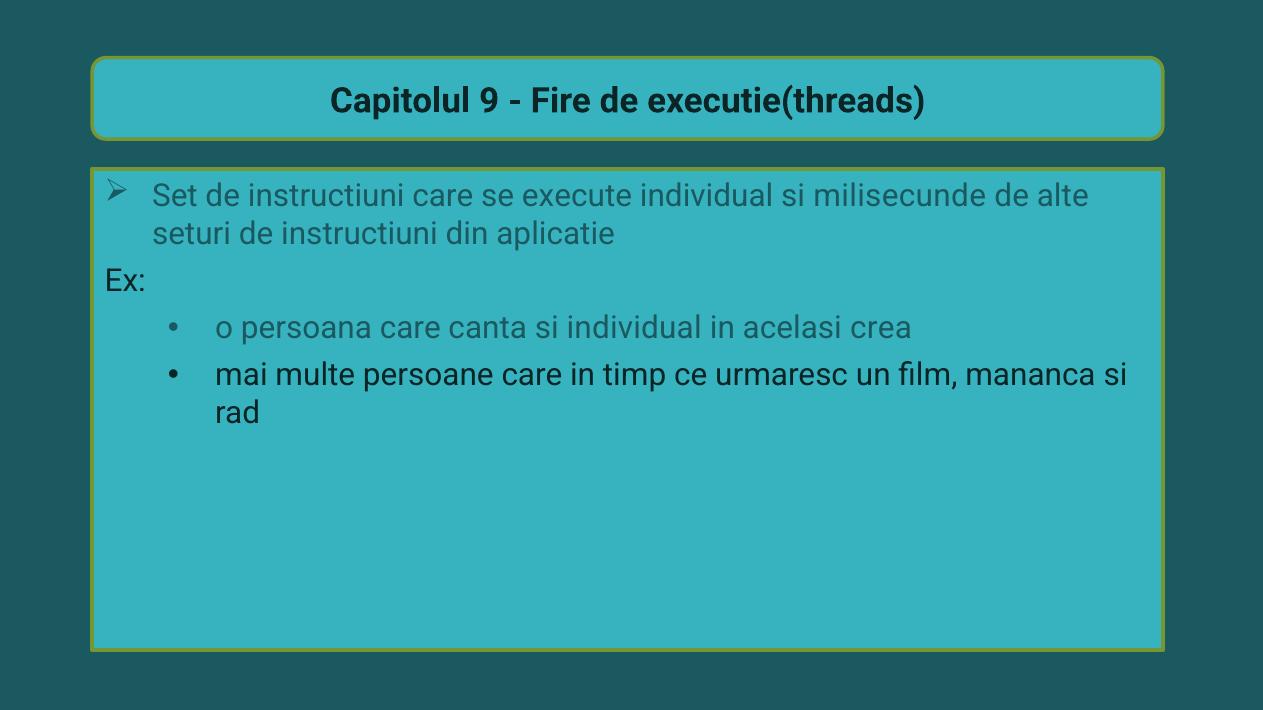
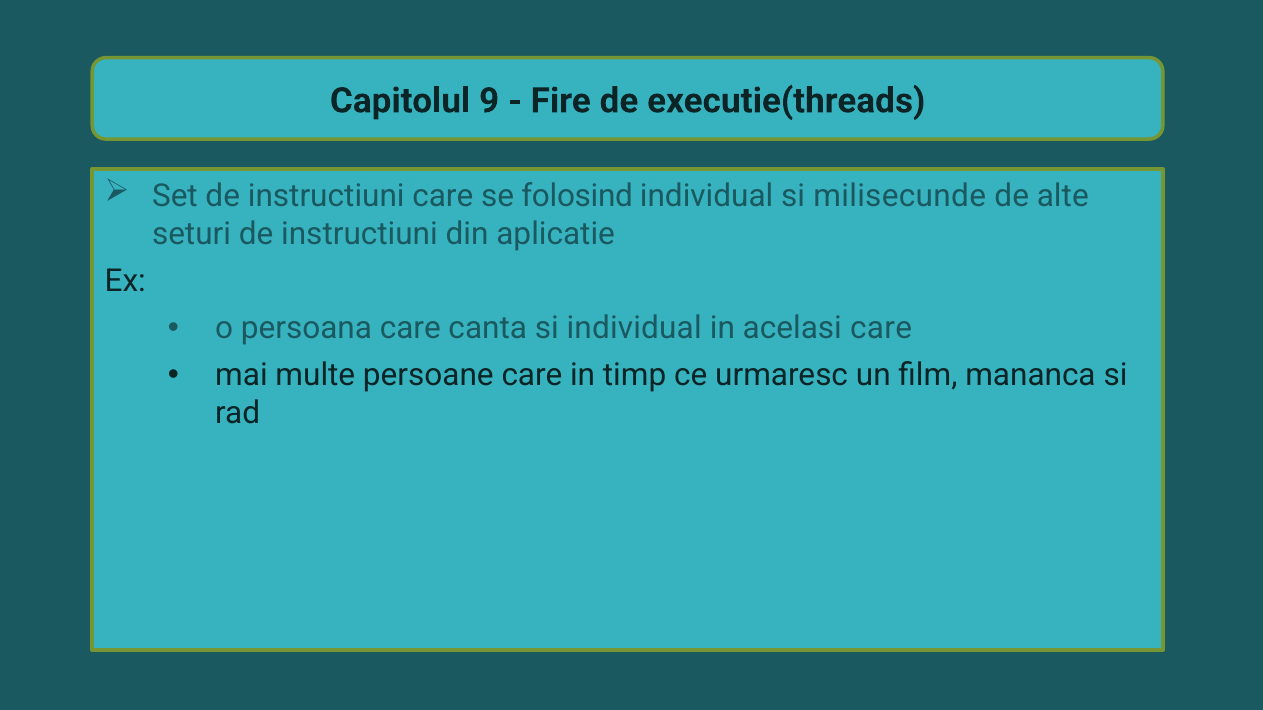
execute: execute -> folosind (577, 196)
acelasi crea: crea -> care (881, 329)
